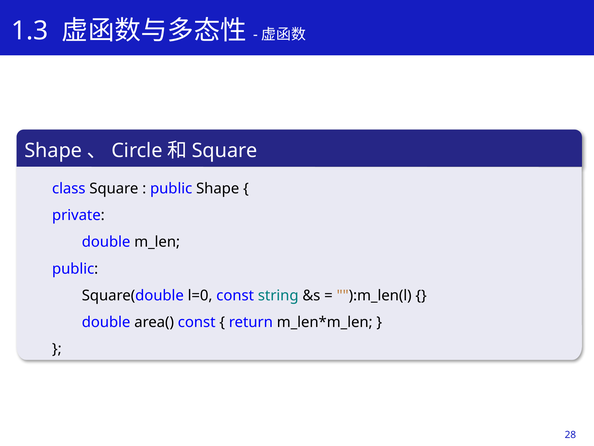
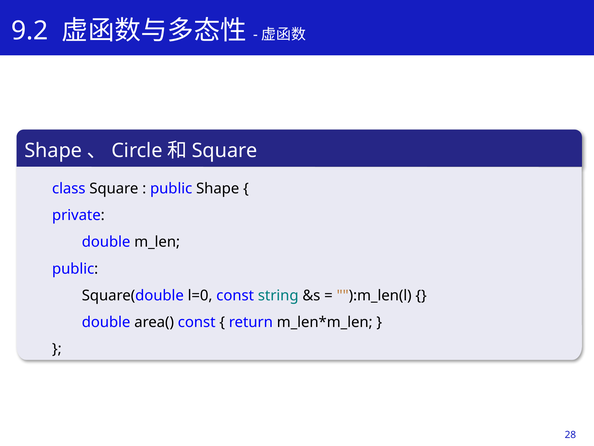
1.3: 1.3 -> 9.2 (30, 31)
